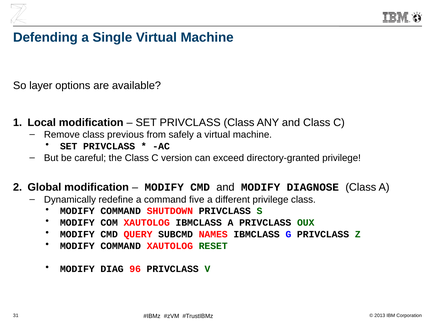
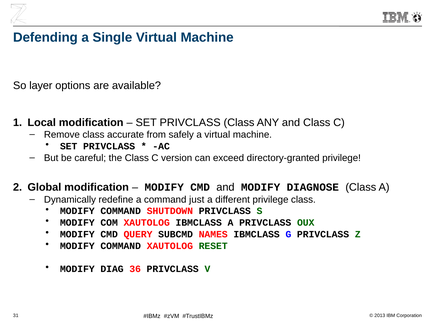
previous: previous -> accurate (126, 135)
five: five -> just (197, 200)
96: 96 -> 36 (135, 269)
